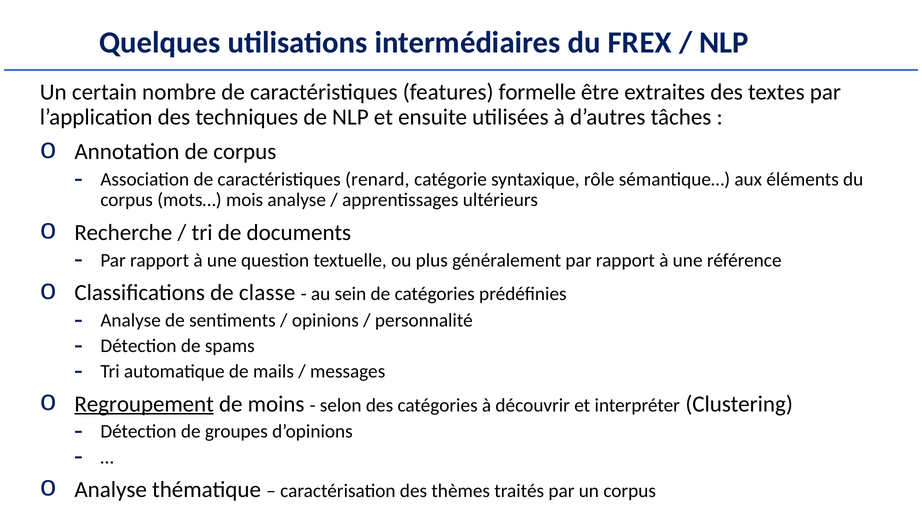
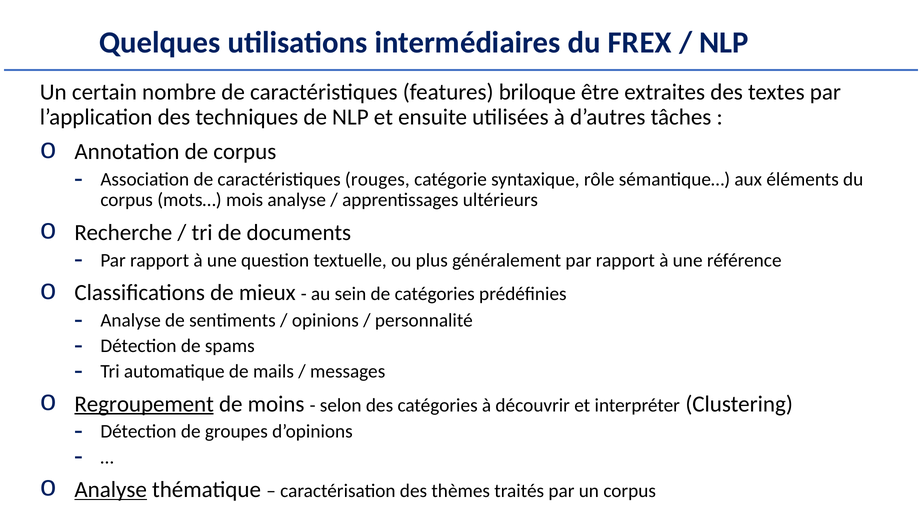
formelle: formelle -> briloque (537, 92)
renard: renard -> rouges (377, 179)
classe: classe -> mieux (267, 292)
Analyse underline: none -> present (111, 489)
